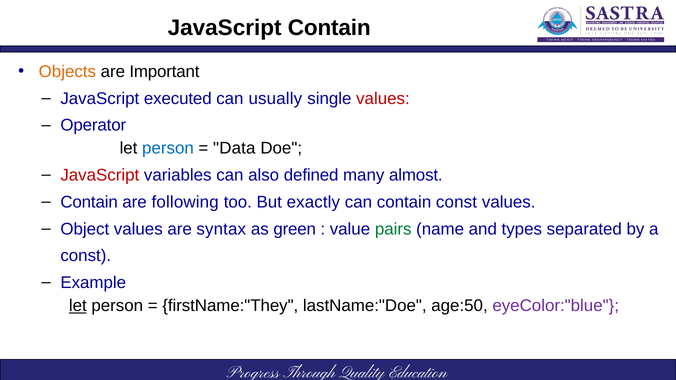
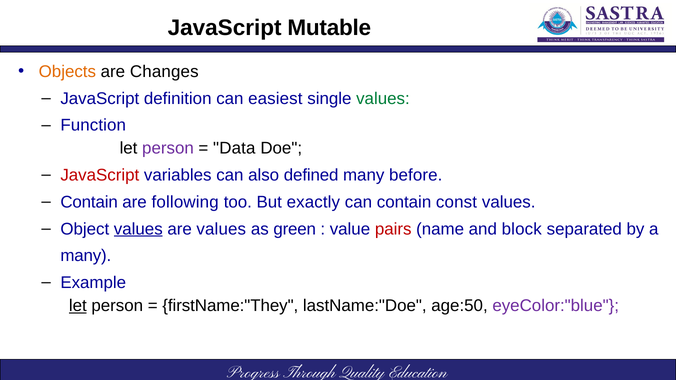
JavaScript Contain: Contain -> Mutable (329, 28)
Important: Important -> Changes (164, 72)
executed: executed -> definition (178, 99)
usually: usually -> easiest (275, 99)
values colour: red -> green (383, 99)
Operator: Operator -> Function (93, 126)
person colour: blue -> purple (168, 148)
almost: almost -> before (416, 175)
values underline: none -> present (138, 229)
are syntax: syntax -> values (221, 229)
pairs colour: green -> red (393, 229)
types: types -> block (522, 229)
const: const -> many (86, 256)
